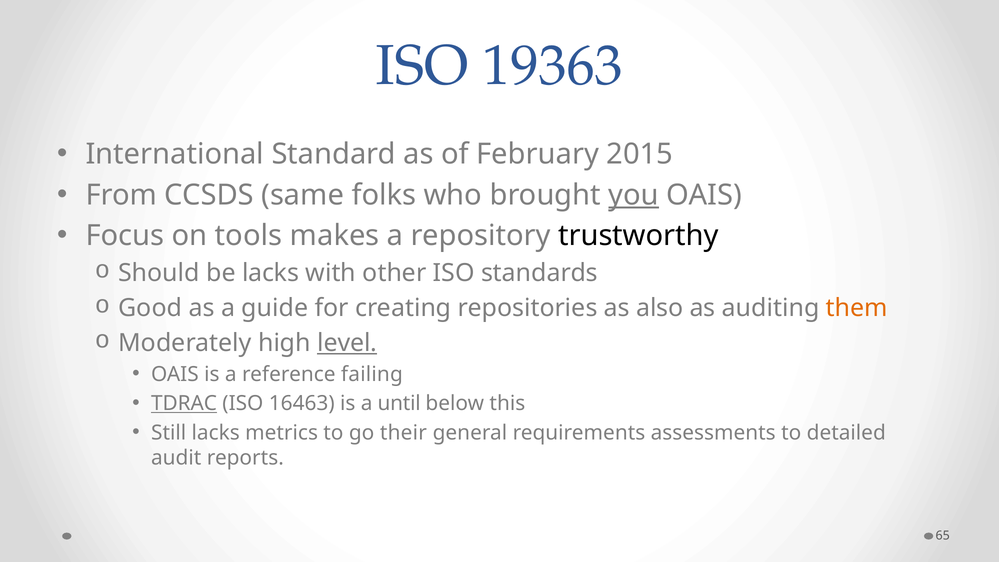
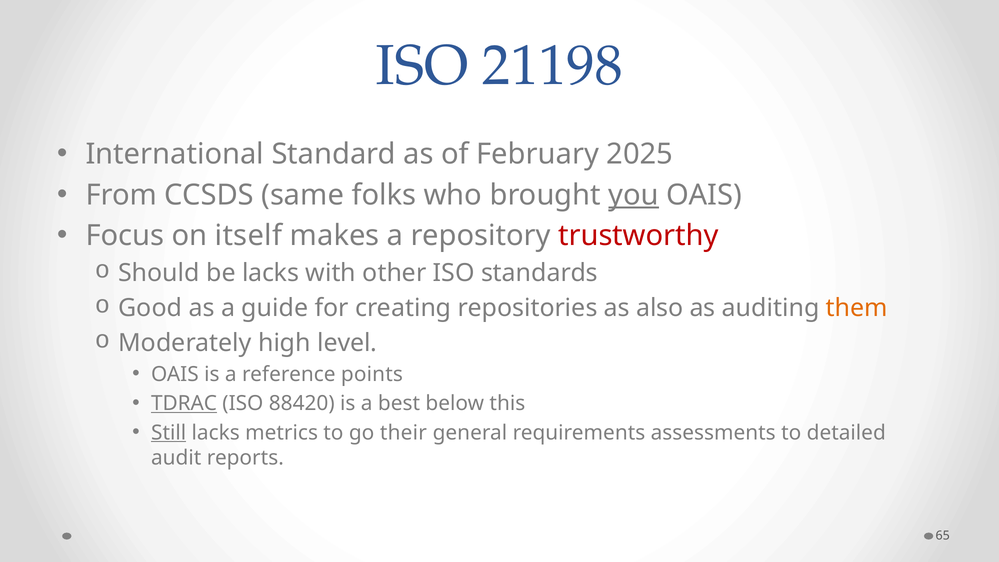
19363: 19363 -> 21198 (553, 66)
2015: 2015 -> 2025 (640, 154)
tools: tools -> itself (248, 236)
trustworthy colour: black -> red (638, 236)
level underline: present -> none (347, 343)
failing: failing -> points (372, 374)
16463: 16463 -> 88420 (302, 403)
until: until -> best (399, 403)
Still underline: none -> present (169, 433)
